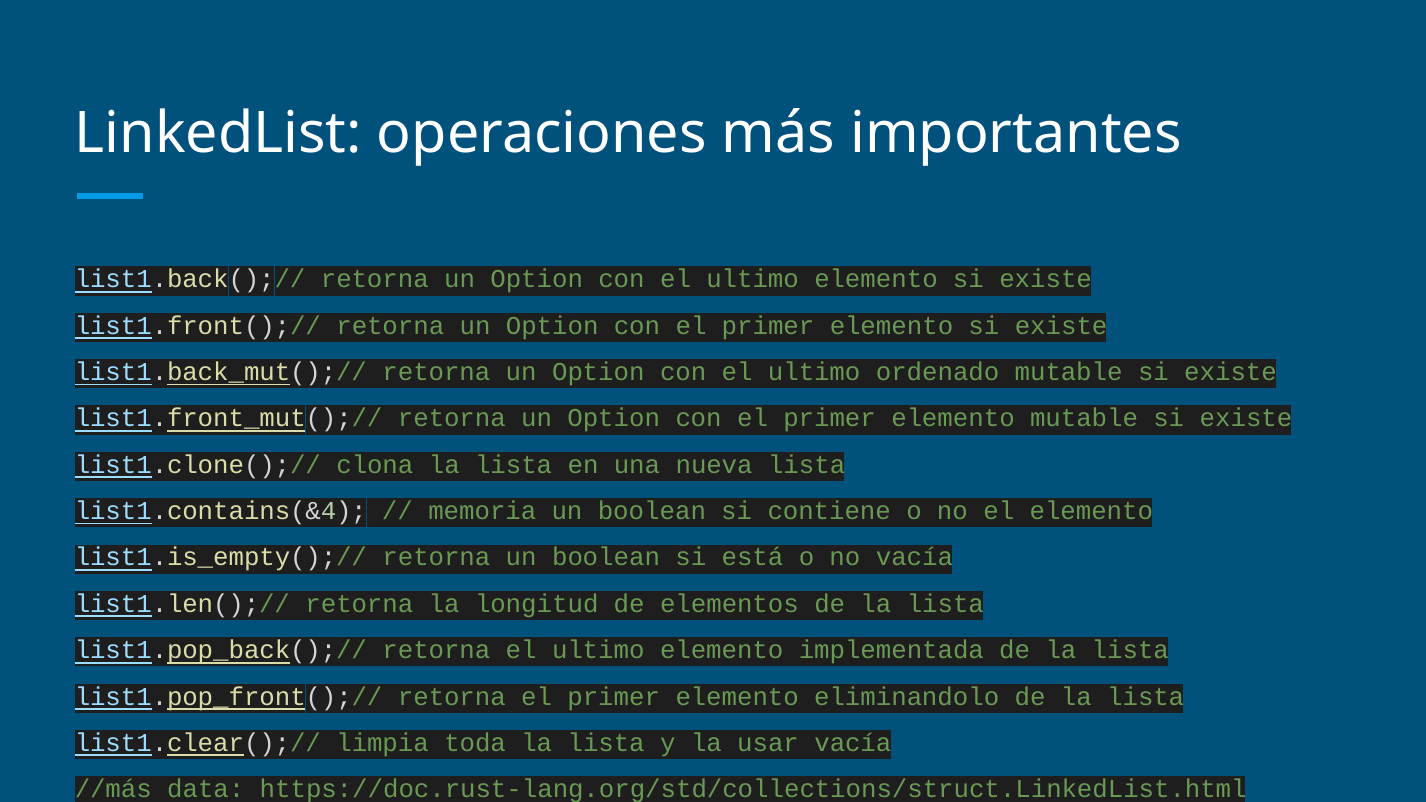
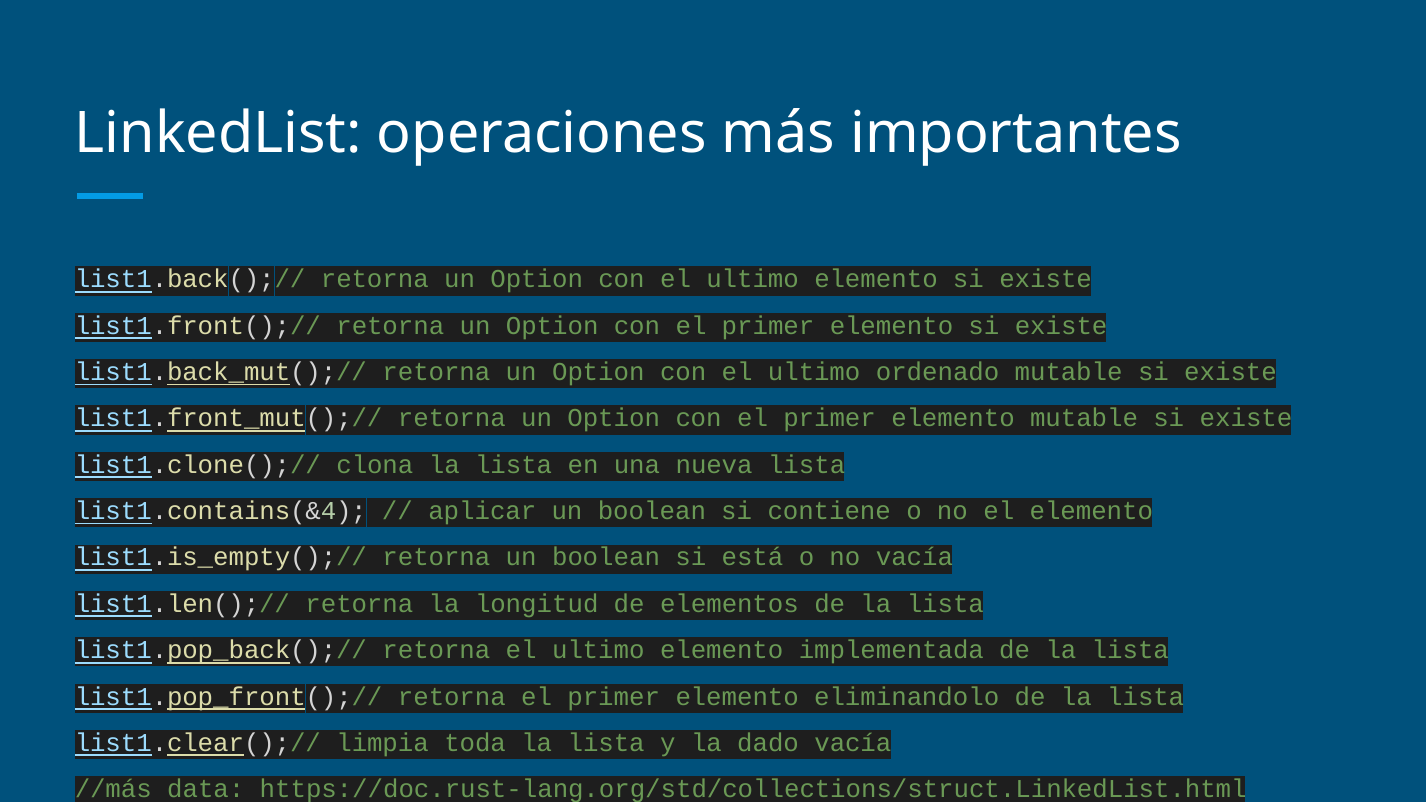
memoria: memoria -> aplicar (482, 511)
usar: usar -> dado (768, 743)
